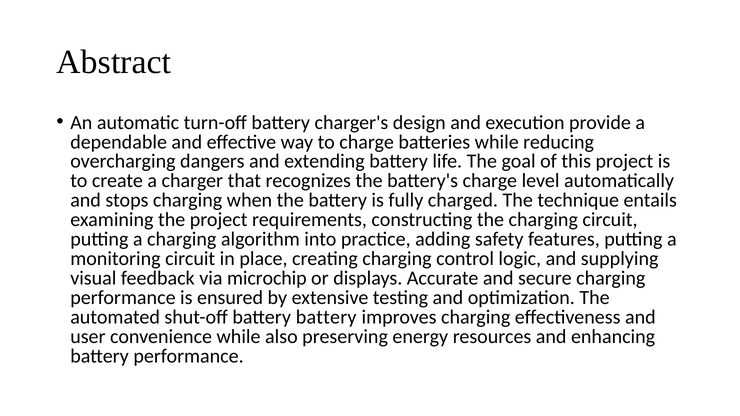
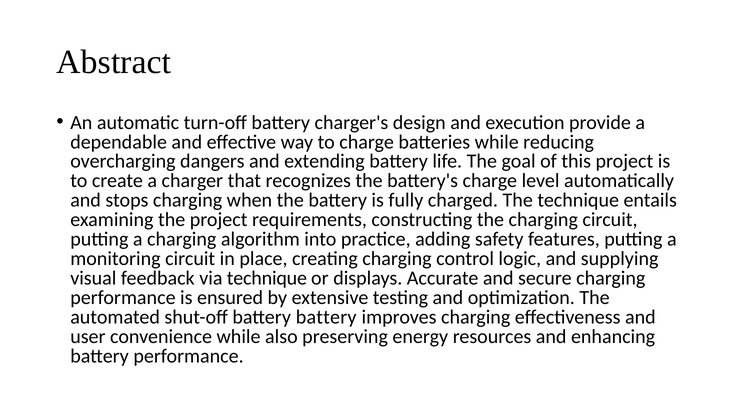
via microchip: microchip -> technique (267, 278)
